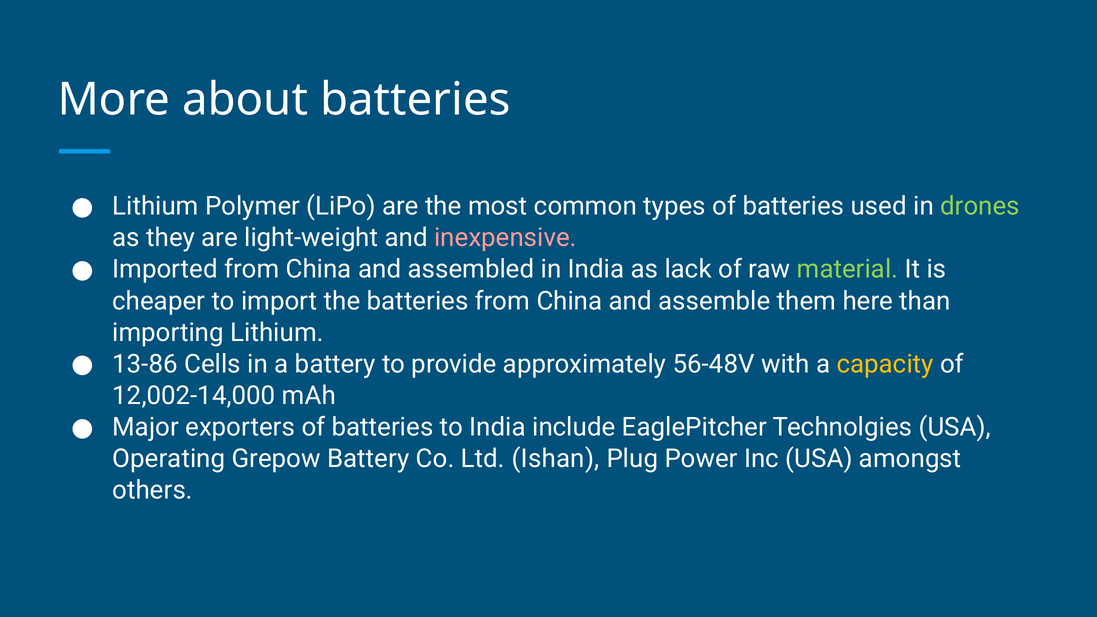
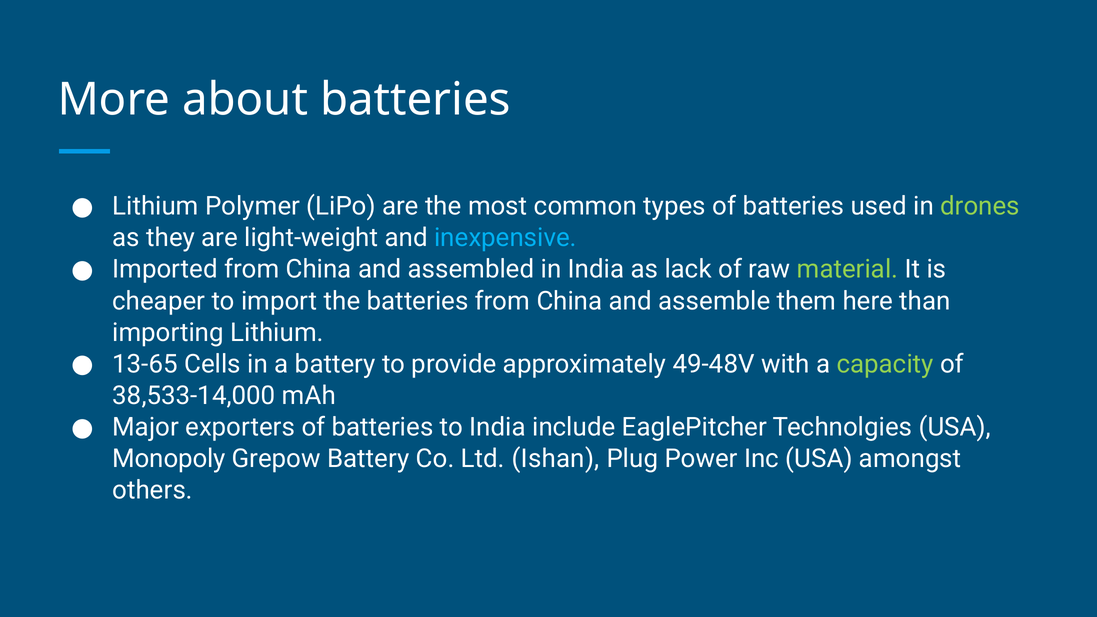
inexpensive colour: pink -> light blue (505, 238)
13-86: 13-86 -> 13-65 (145, 364)
56-48V: 56-48V -> 49-48V (714, 364)
capacity colour: yellow -> light green (885, 364)
12,002-14,000: 12,002-14,000 -> 38,533-14,000 (194, 396)
Operating: Operating -> Monopoly (169, 459)
